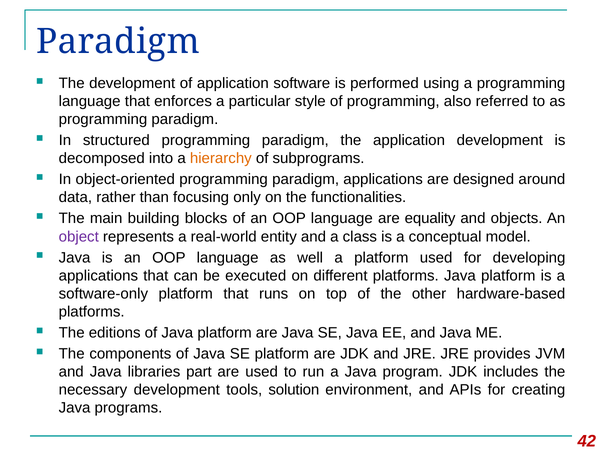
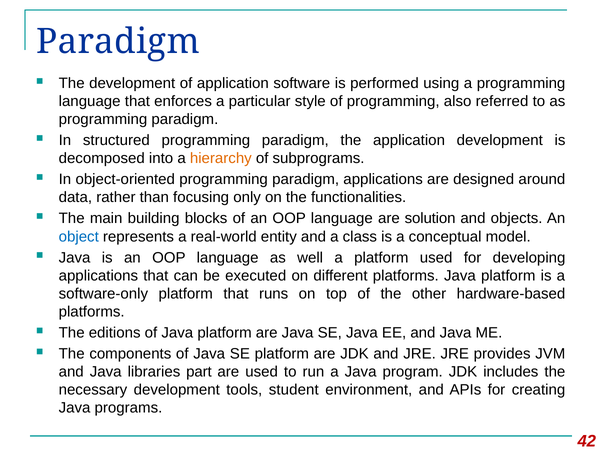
equality: equality -> solution (430, 219)
object colour: purple -> blue (79, 237)
solution: solution -> student (294, 390)
